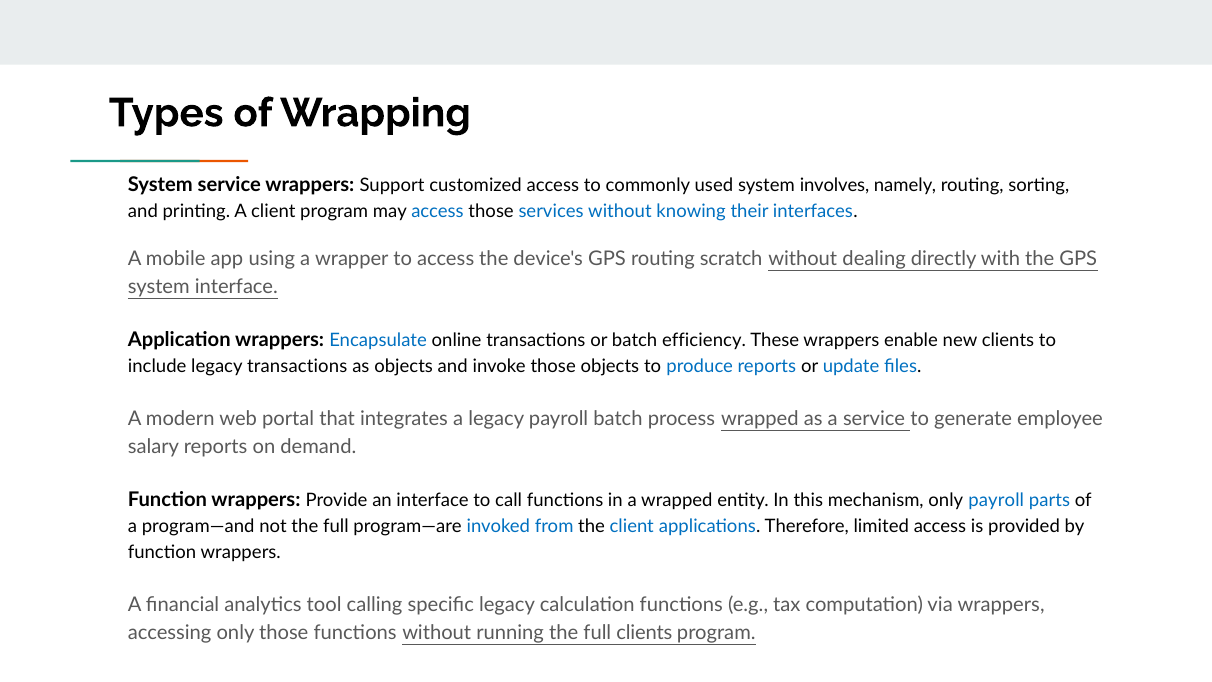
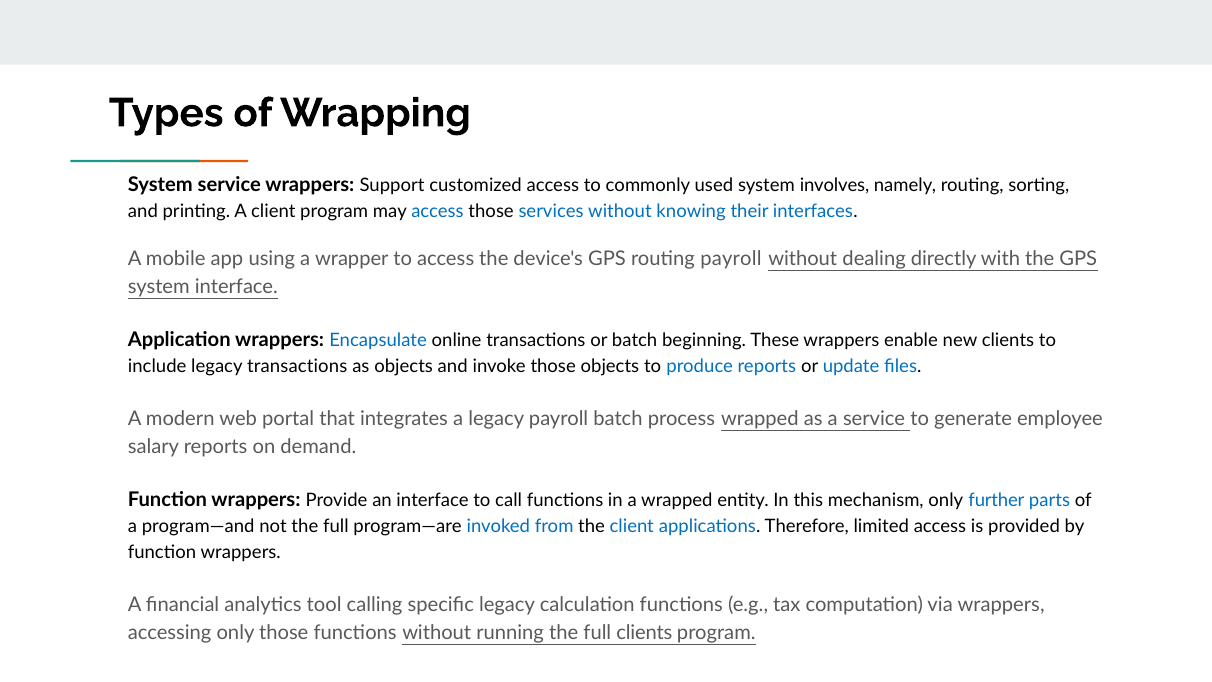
routing scratch: scratch -> payroll (731, 258)
efficiency: efficiency -> beginning (704, 340)
only payroll: payroll -> further (996, 500)
